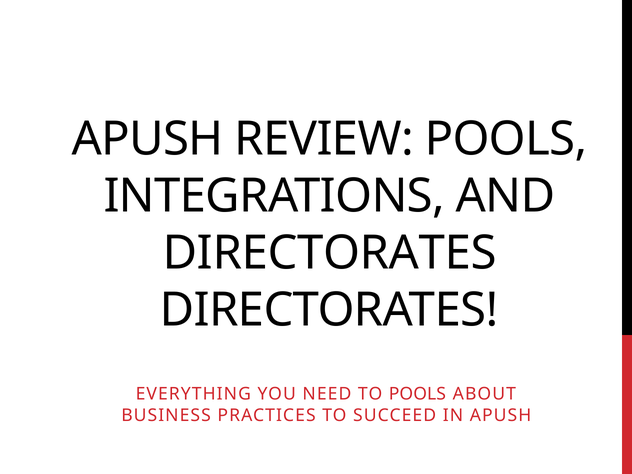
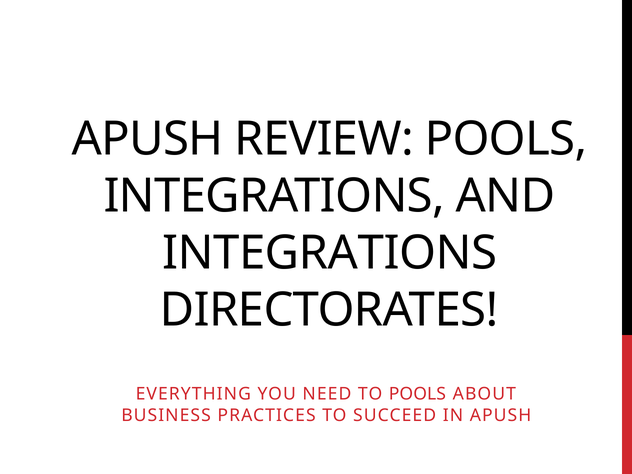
DIRECTORATES: DIRECTORATES -> INTEGRATIONS (330, 253)
